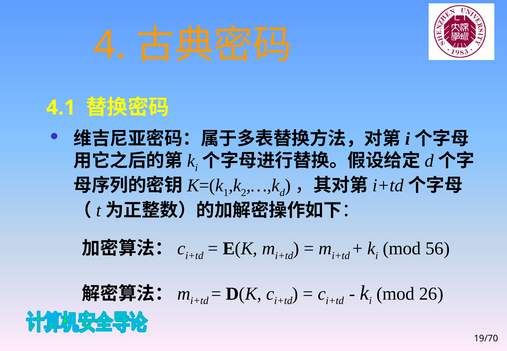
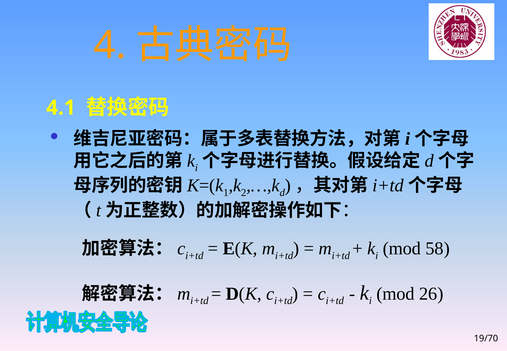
56: 56 -> 58 (438, 249)
